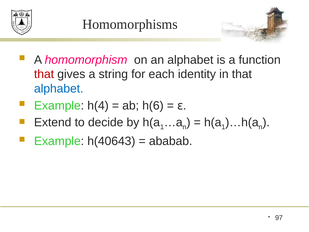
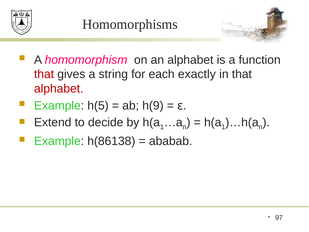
identity: identity -> exactly (197, 74)
alphabet colour: blue -> red (59, 89)
h(4: h(4 -> h(5 (98, 105)
h(6: h(6 -> h(9 (153, 105)
h(40643: h(40643 -> h(86138 (111, 141)
